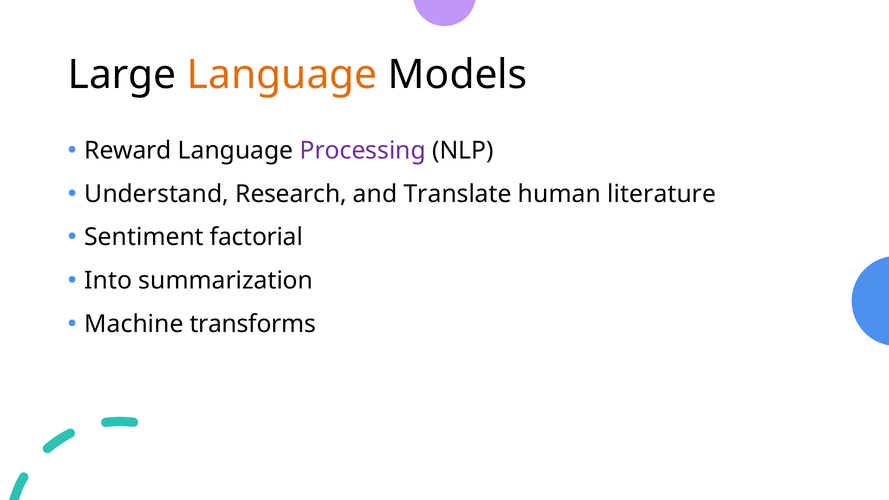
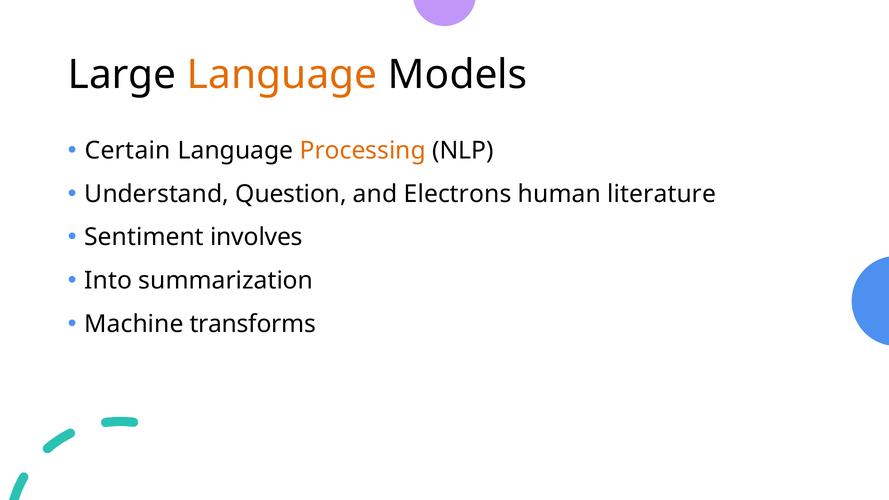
Reward: Reward -> Certain (128, 151)
Processing colour: purple -> orange (363, 151)
Research: Research -> Question (291, 194)
Translate: Translate -> Electrons (458, 194)
factorial: factorial -> involves (256, 237)
